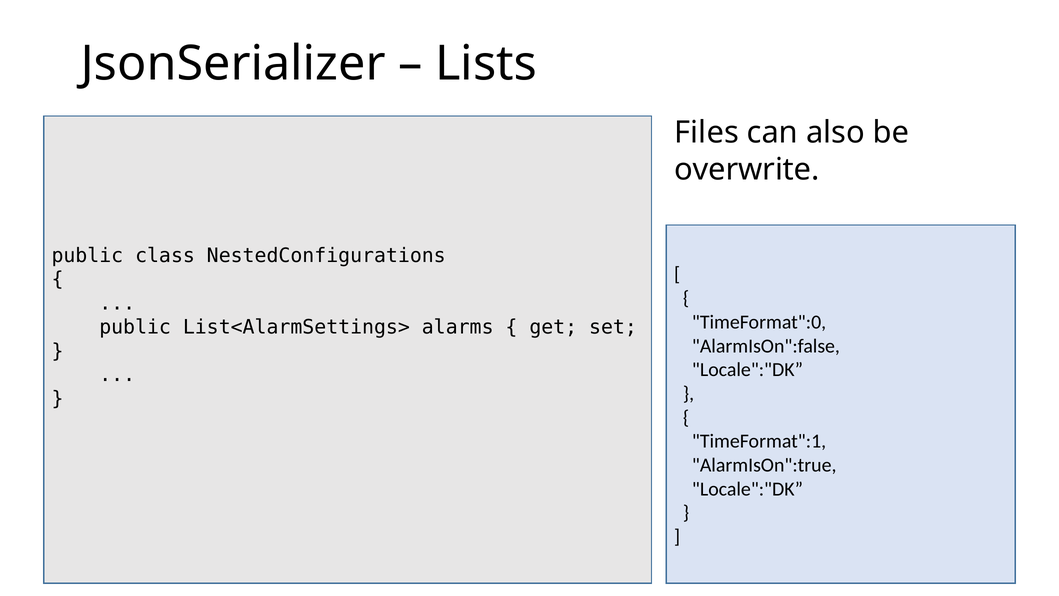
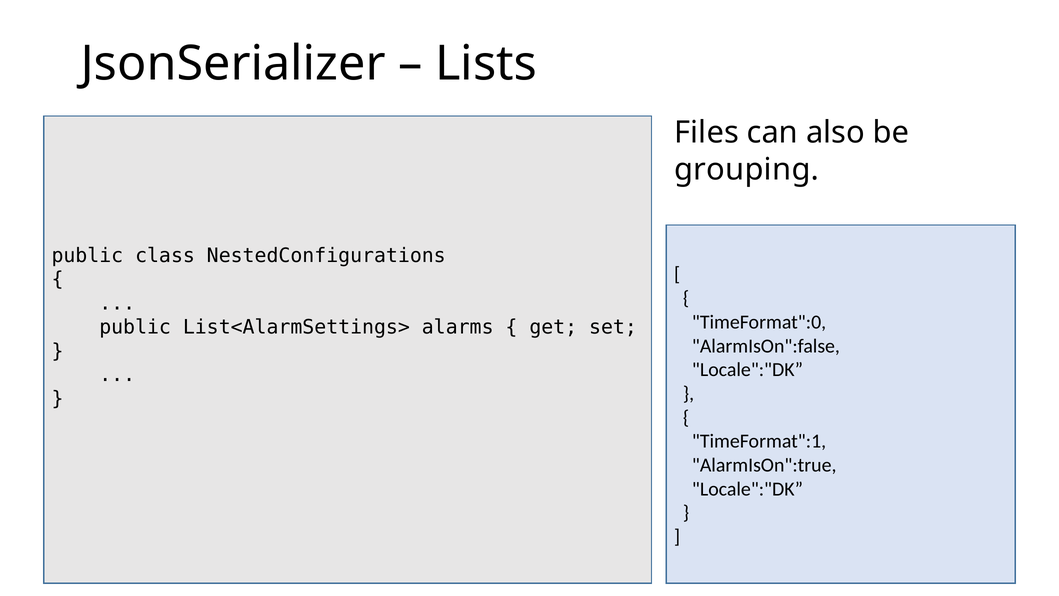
overwrite: overwrite -> grouping (747, 170)
